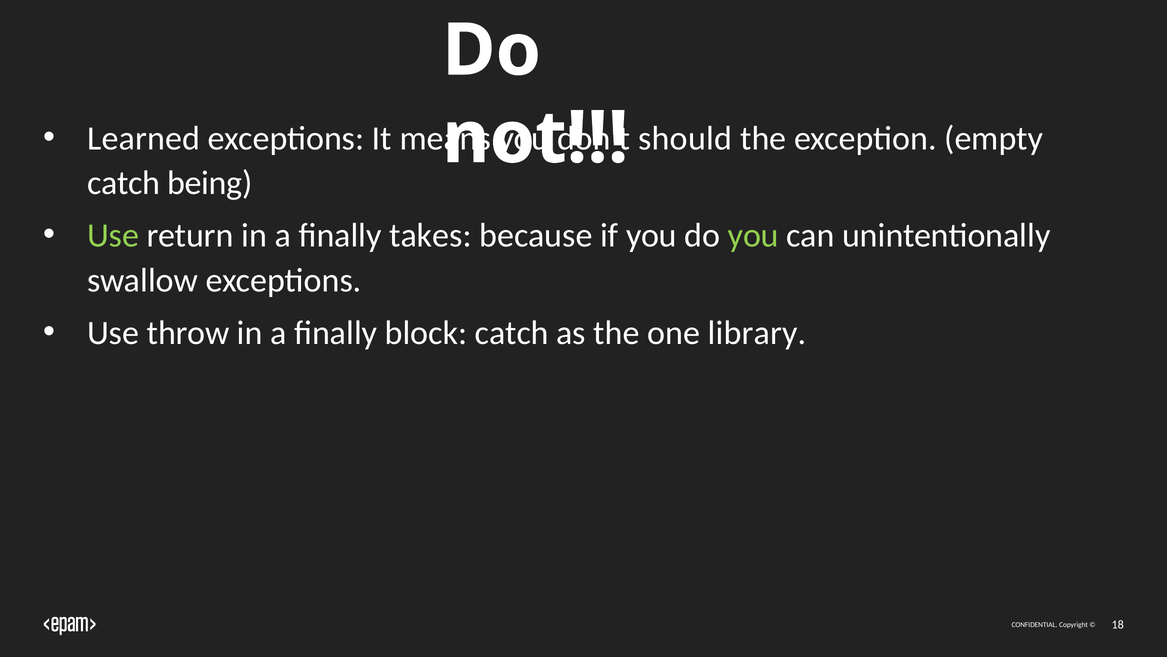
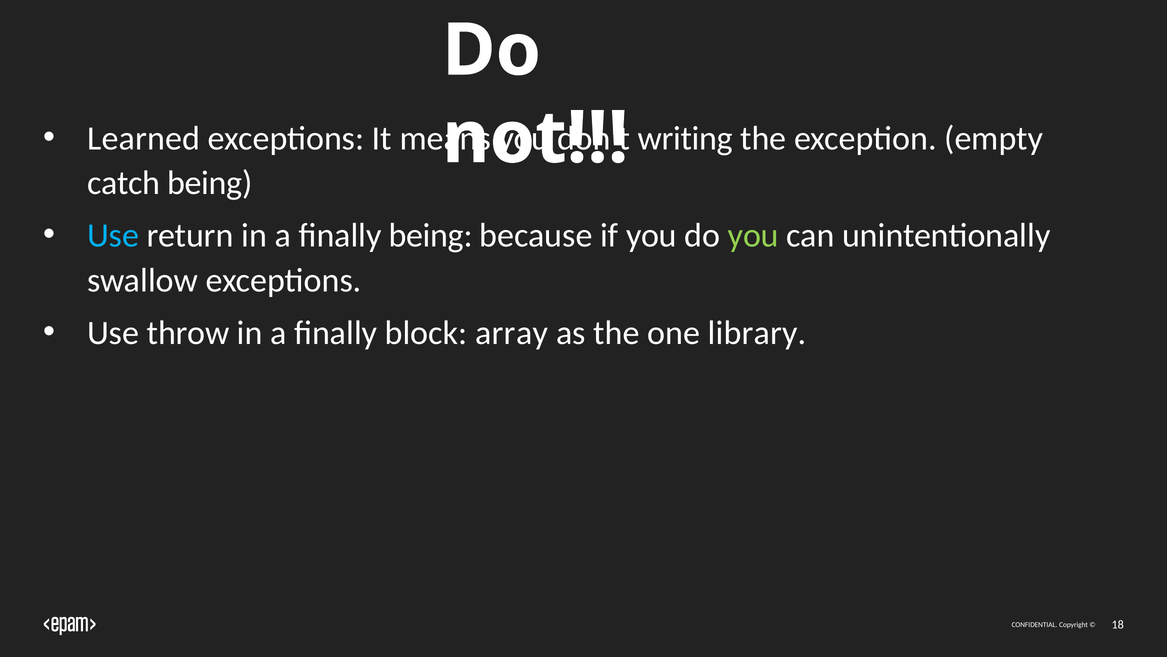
should: should -> writing (685, 138)
Use colour: light green -> light blue (113, 235)
finally takes: takes -> being (431, 235)
block catch: catch -> array (512, 332)
